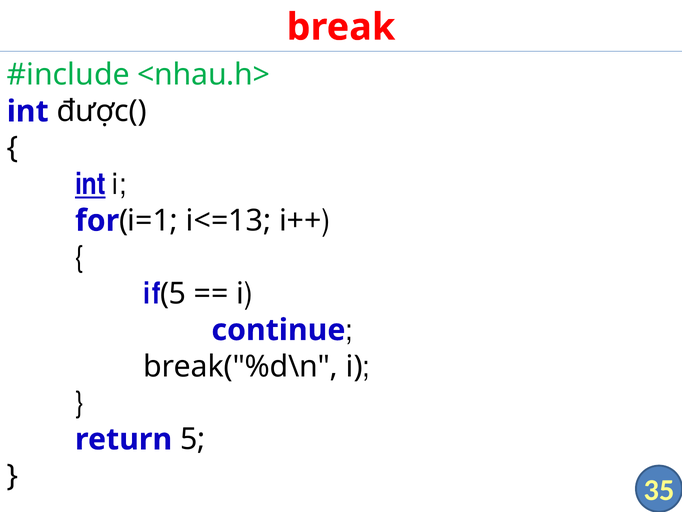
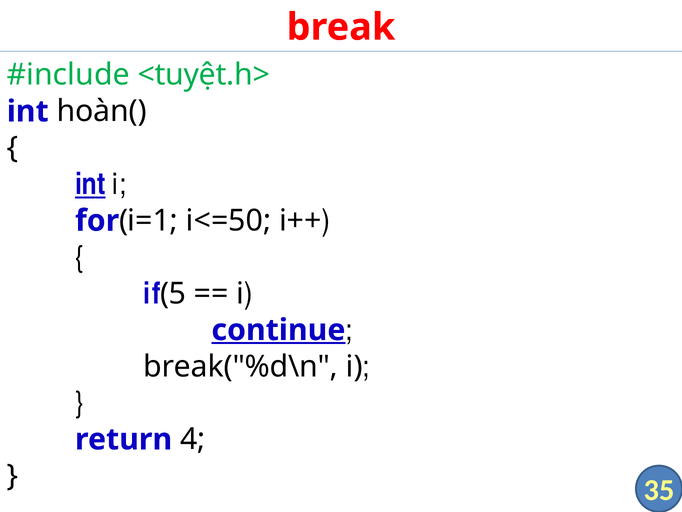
<nhau.h>: <nhau.h> -> <tuyệt.h> (204, 75)
được(: được( -> hoàn( (102, 111)
i<=13: i<=13 -> i<=50 (229, 221)
continue underline: none -> present (278, 330)
return 5: 5 -> 4 (193, 439)
